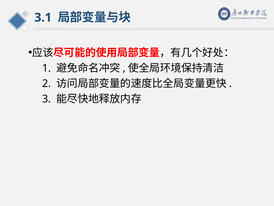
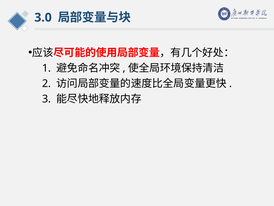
3.1: 3.1 -> 3.0 (43, 18)
